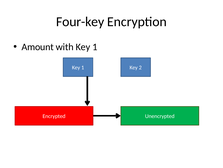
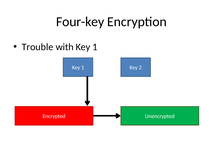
Amount: Amount -> Trouble (38, 47)
